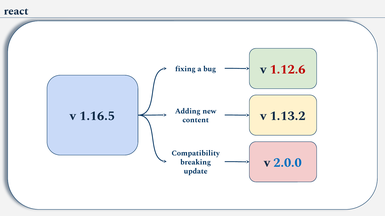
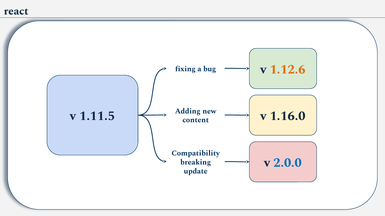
1.12.6 colour: red -> orange (288, 70)
1.16.5: 1.16.5 -> 1.11.5 (97, 116)
1.13.2: 1.13.2 -> 1.16.0 (288, 116)
